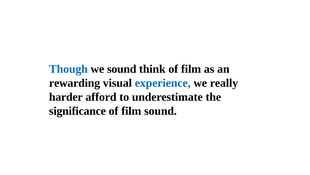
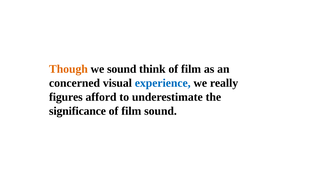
Though colour: blue -> orange (68, 69)
rewarding: rewarding -> concerned (75, 83)
harder: harder -> figures (66, 97)
